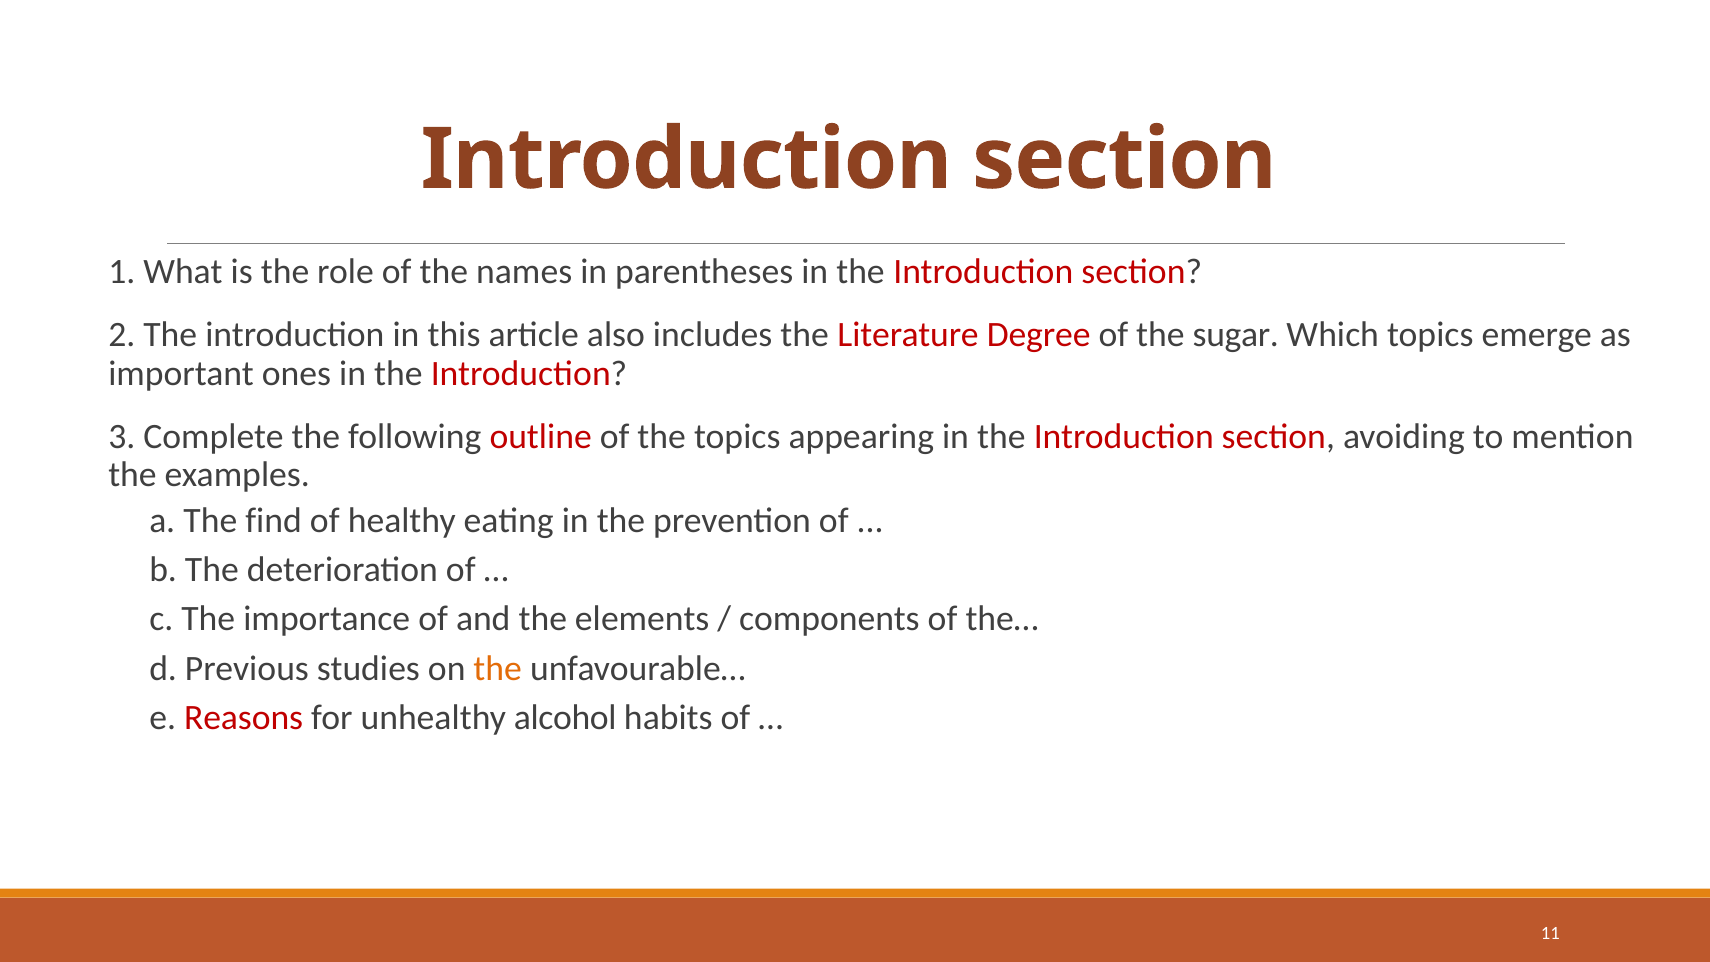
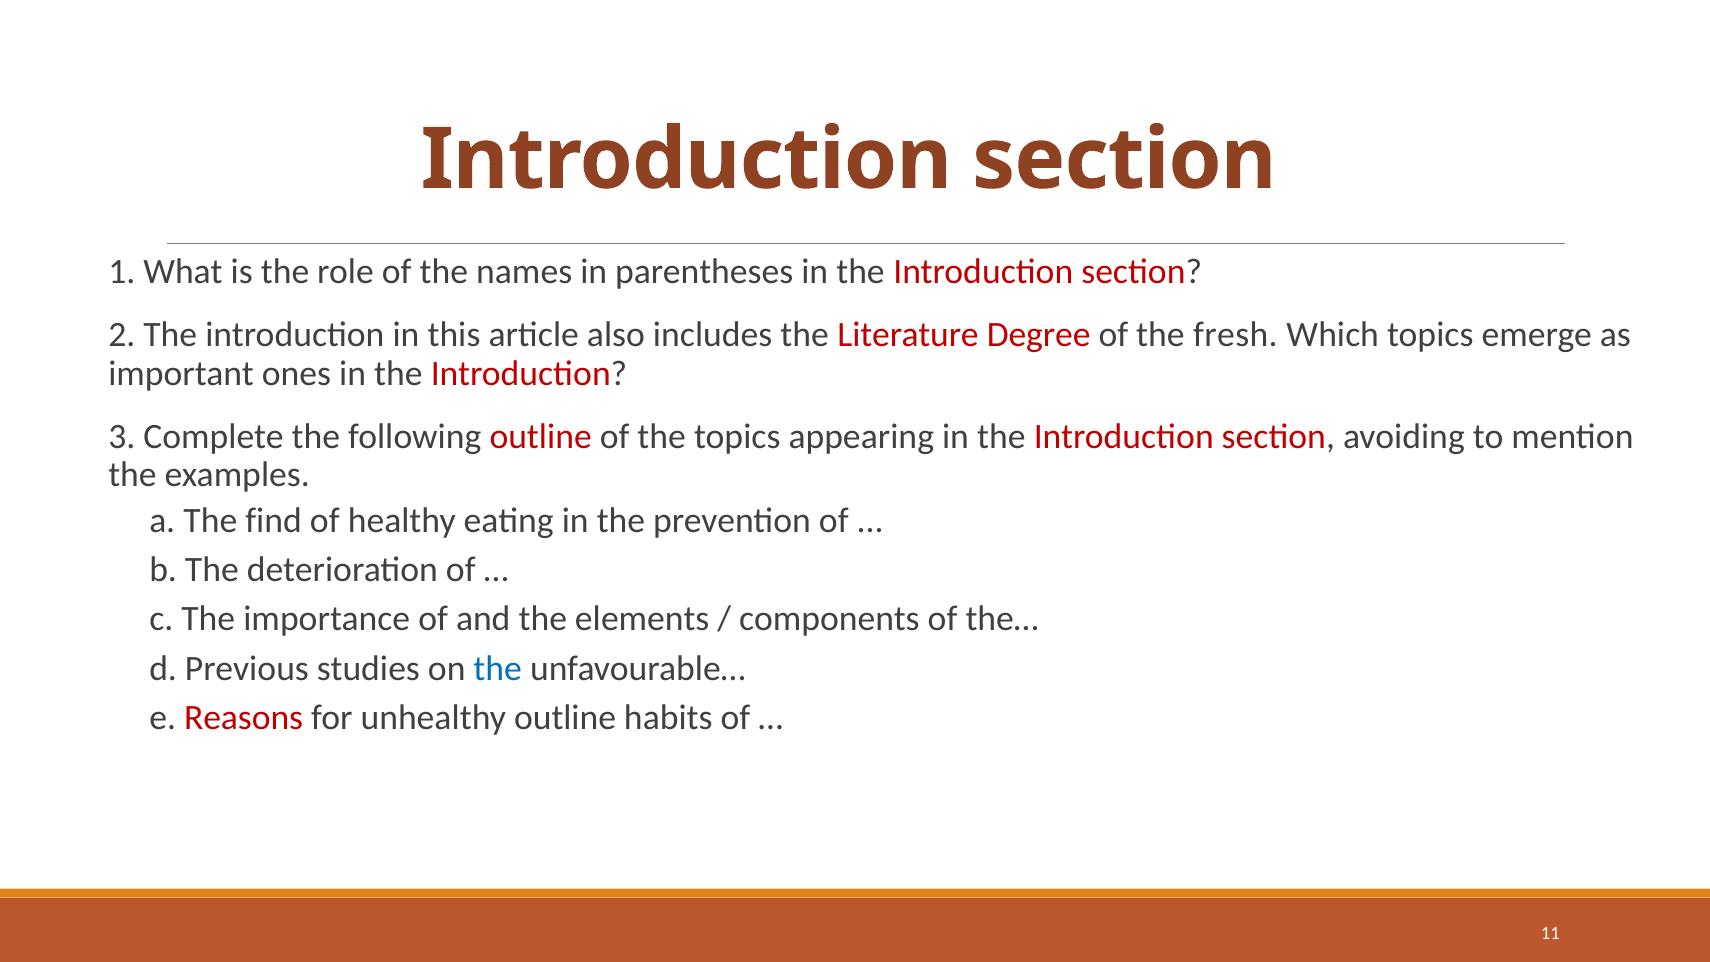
sugar: sugar -> fresh (1235, 335)
the colour: orange -> blue (498, 668)
unhealthy alcohol: alcohol -> outline (565, 717)
